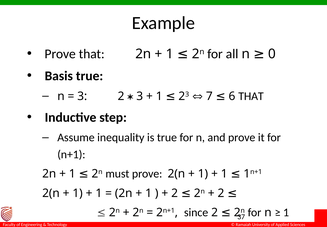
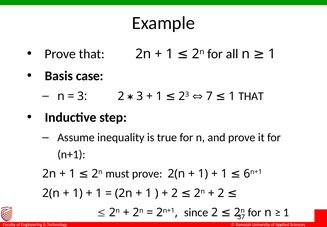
n 0: 0 -> 1 (272, 54)
Basis true: true -> case (90, 76)
7 6: 6 -> 1 (232, 96)
1 1: 1 -> 6 (247, 173)
